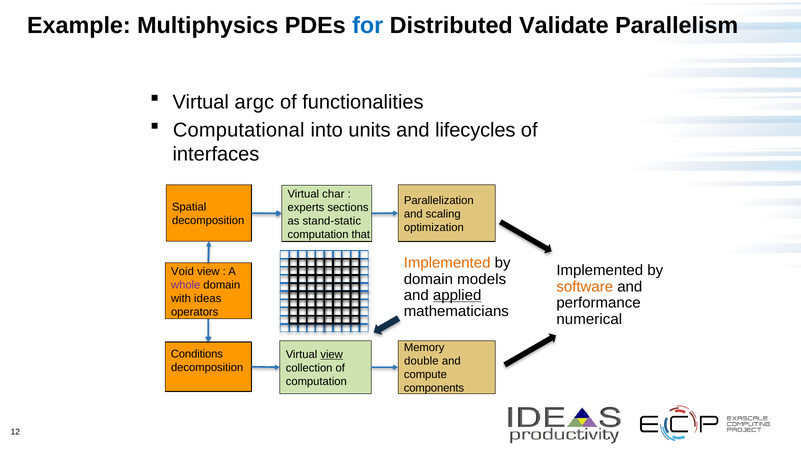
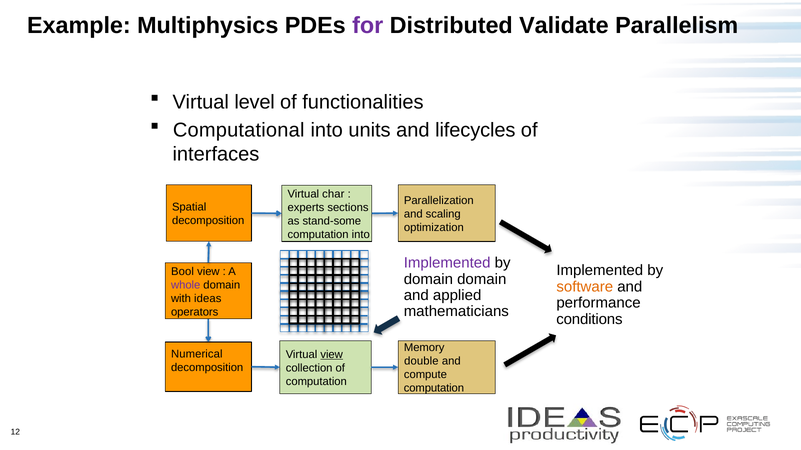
for colour: blue -> purple (368, 26)
argc: argc -> level (255, 102)
stand-static: stand-static -> stand-some (332, 221)
computation that: that -> into (361, 235)
Implemented colour: orange -> purple (447, 263)
Void: Void -> Bool (182, 272)
domain models: models -> domain (482, 279)
applied underline: present -> none (457, 296)
numerical: numerical -> conditions (589, 320)
Conditions: Conditions -> Numerical (197, 355)
components: components -> computation (434, 389)
